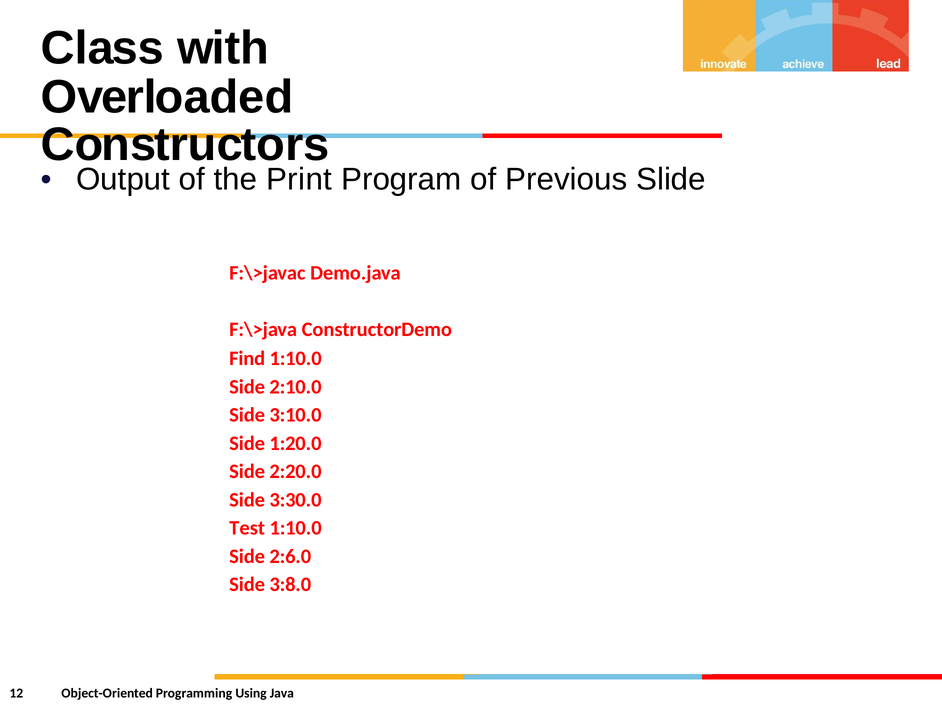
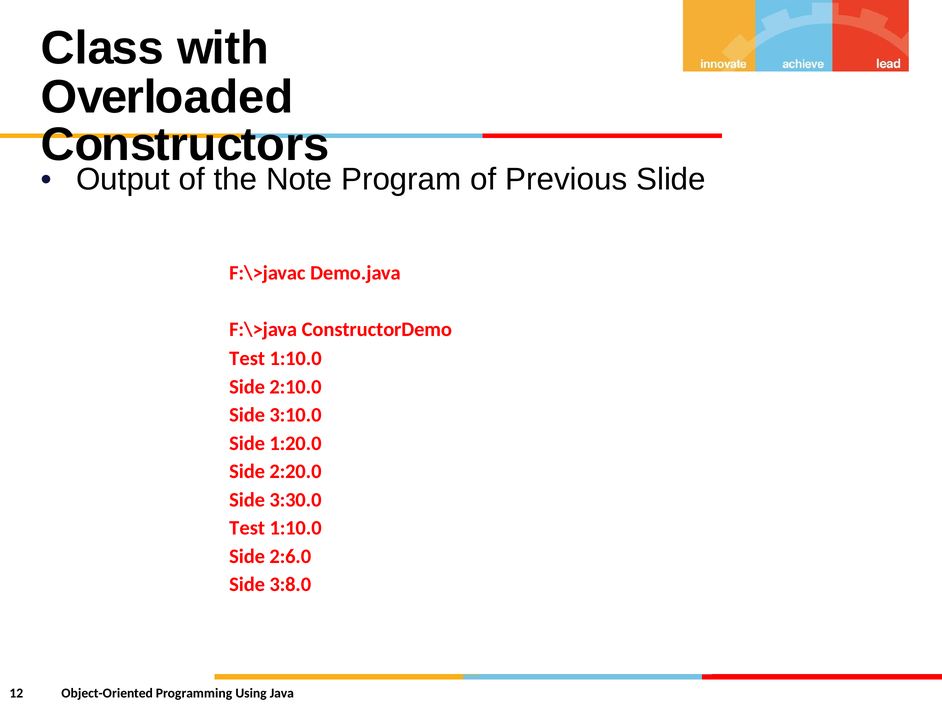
Print: Print -> Note (299, 179)
Find: Find -> Test (247, 359)
